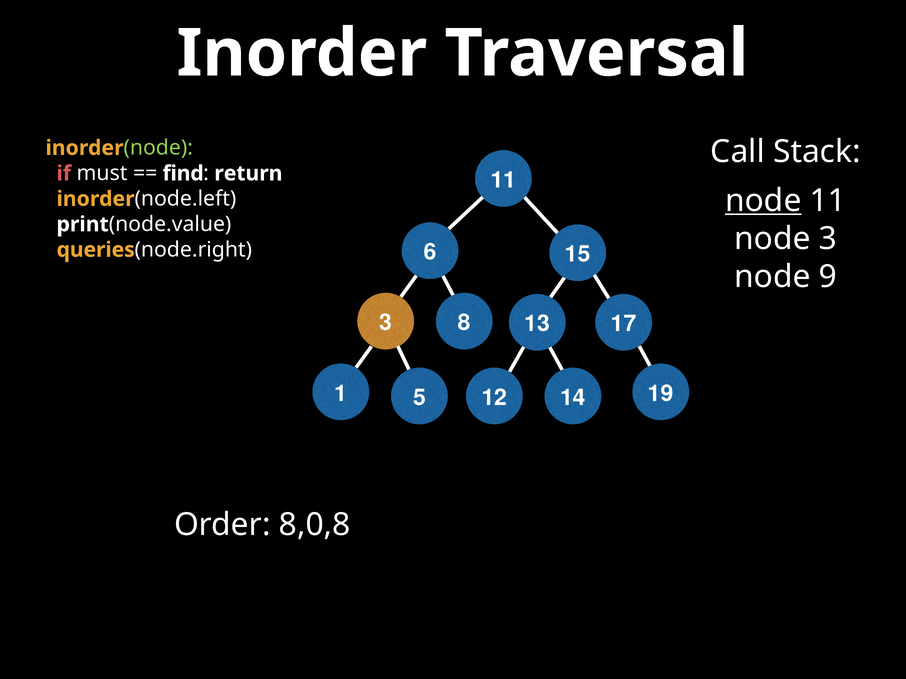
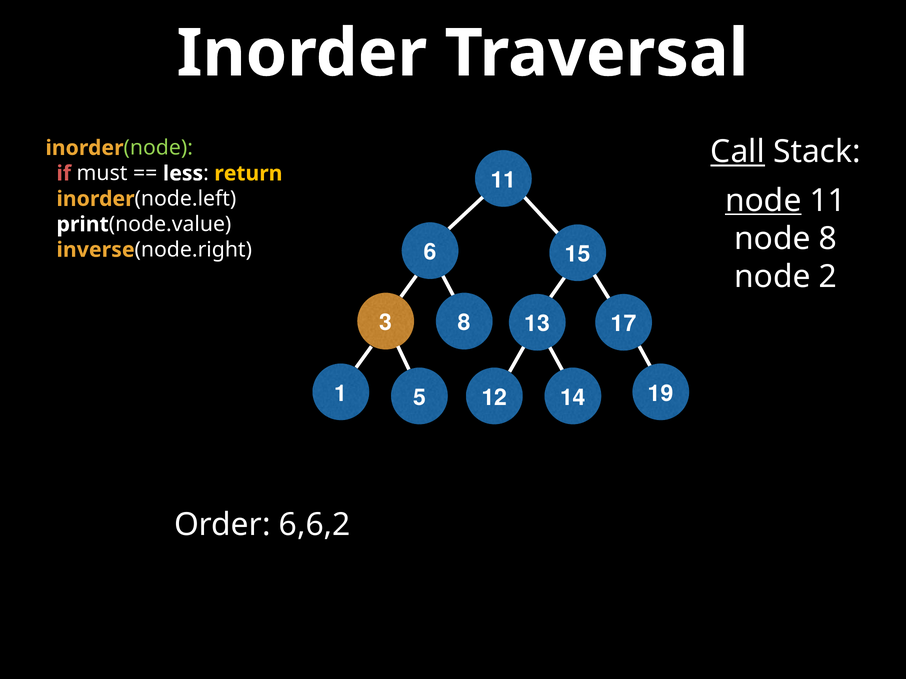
Call underline: none -> present (738, 152)
find: find -> less (183, 174)
return colour: white -> yellow (248, 174)
node 3: 3 -> 8 (828, 239)
queries: queries -> inverse (96, 250)
9: 9 -> 2 (828, 277)
8,0,8: 8,0,8 -> 6,6,2 (315, 525)
